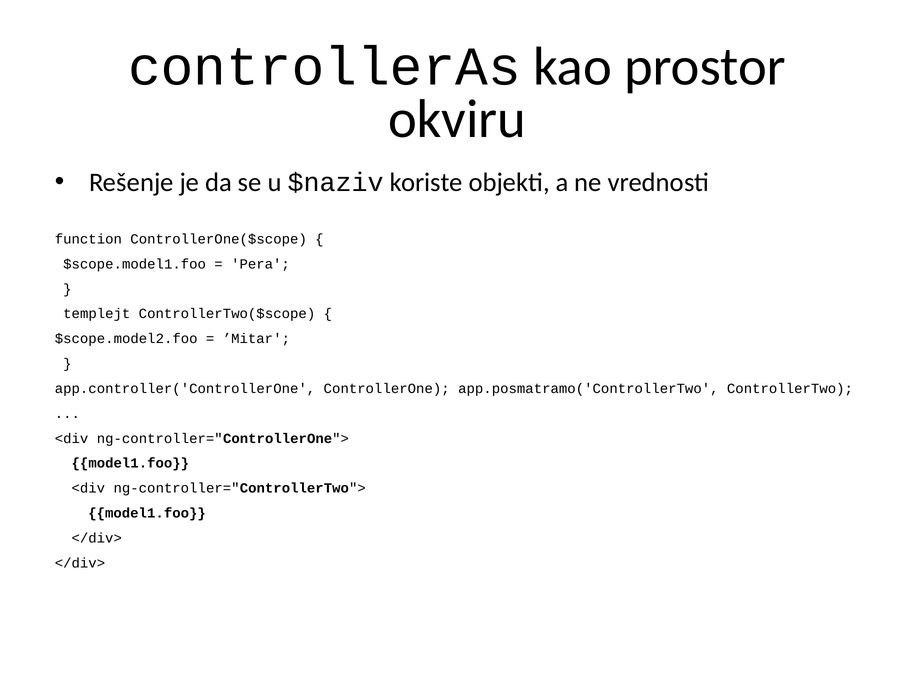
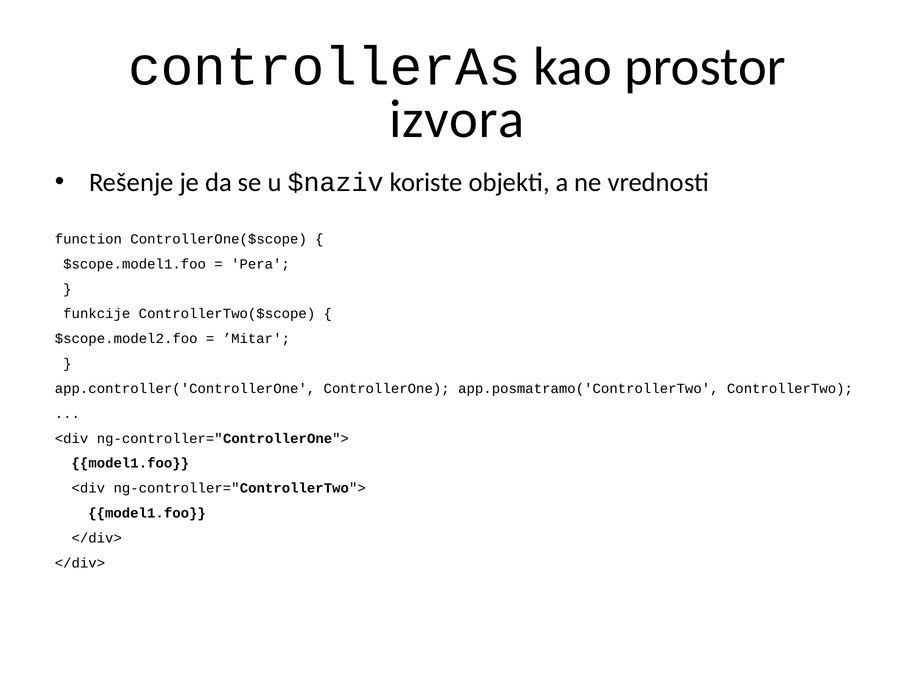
okviru: okviru -> izvora (457, 119)
templejt: templejt -> funkcije (97, 314)
